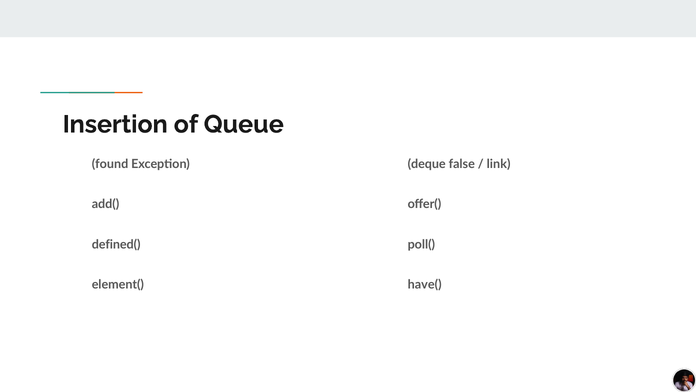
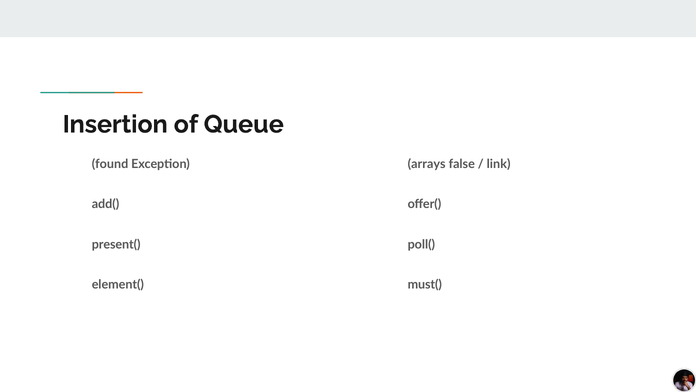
deque: deque -> arrays (427, 164)
defined(: defined( -> present( (116, 244)
have(: have( -> must( (425, 284)
